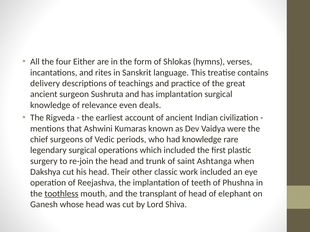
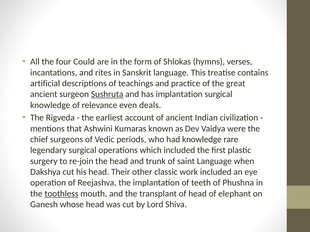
Either: Either -> Could (84, 62)
delivery: delivery -> artificial (45, 84)
Sushruta underline: none -> present (107, 94)
saint Ashtanga: Ashtanga -> Language (214, 161)
